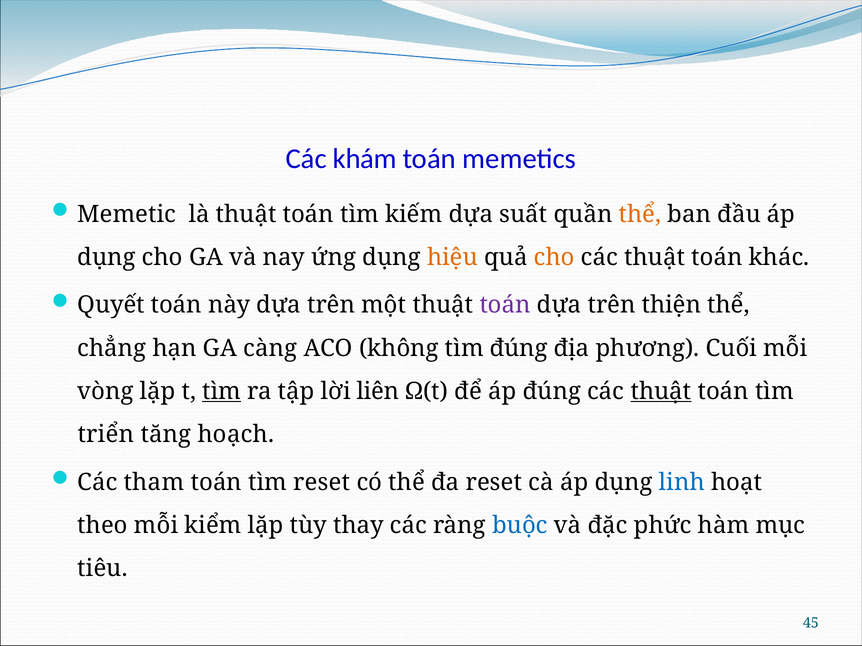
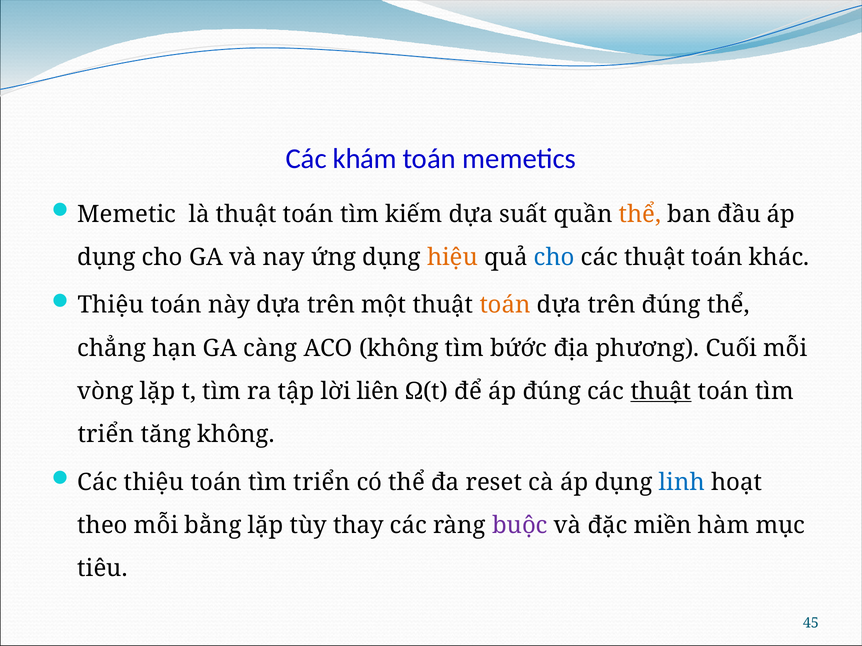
cho colour: orange -> blue (554, 257)
Quyết: Quyết -> Thiệu (111, 305)
toán colour: purple -> orange (505, 305)
trên thiện: thiện -> đúng (671, 305)
tìm đúng: đúng -> bứớc (519, 348)
tìm underline: present -> none (222, 391)
tăng hoạch: hoạch -> không (236, 435)
Các tham: tham -> thiệu (154, 482)
reset: reset -> triển (322, 482)
kiểm: kiểm -> bằng (213, 526)
buộc colour: blue -> purple (520, 526)
phức: phức -> miền (663, 526)
